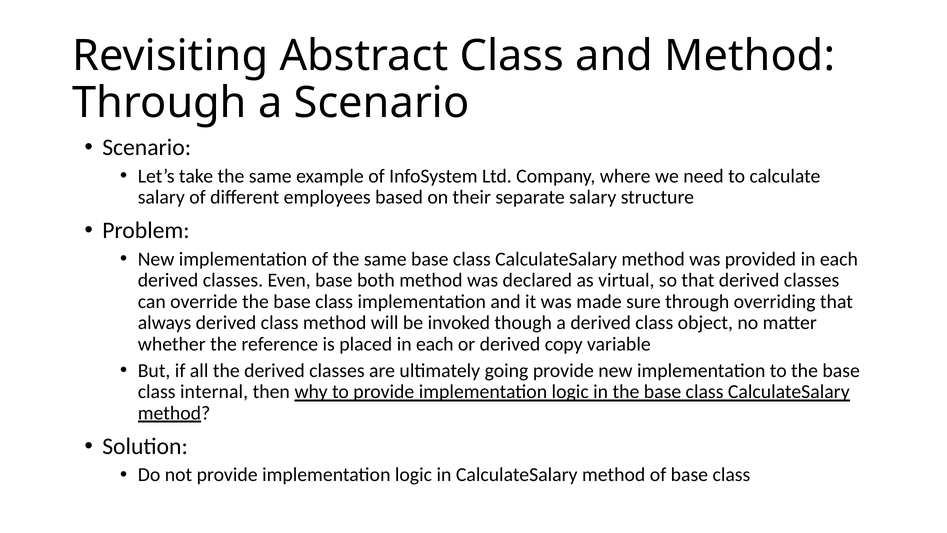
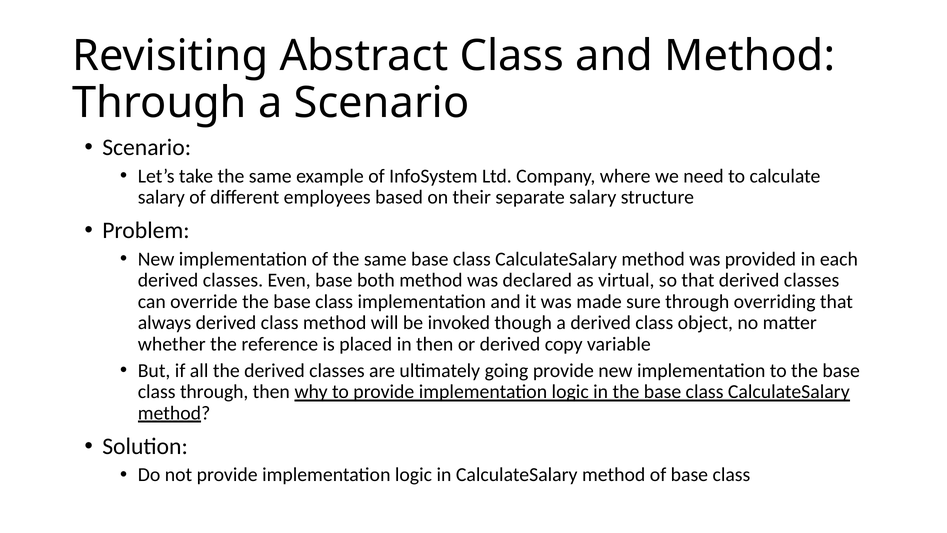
placed in each: each -> then (435, 344)
class internal: internal -> through (214, 392)
